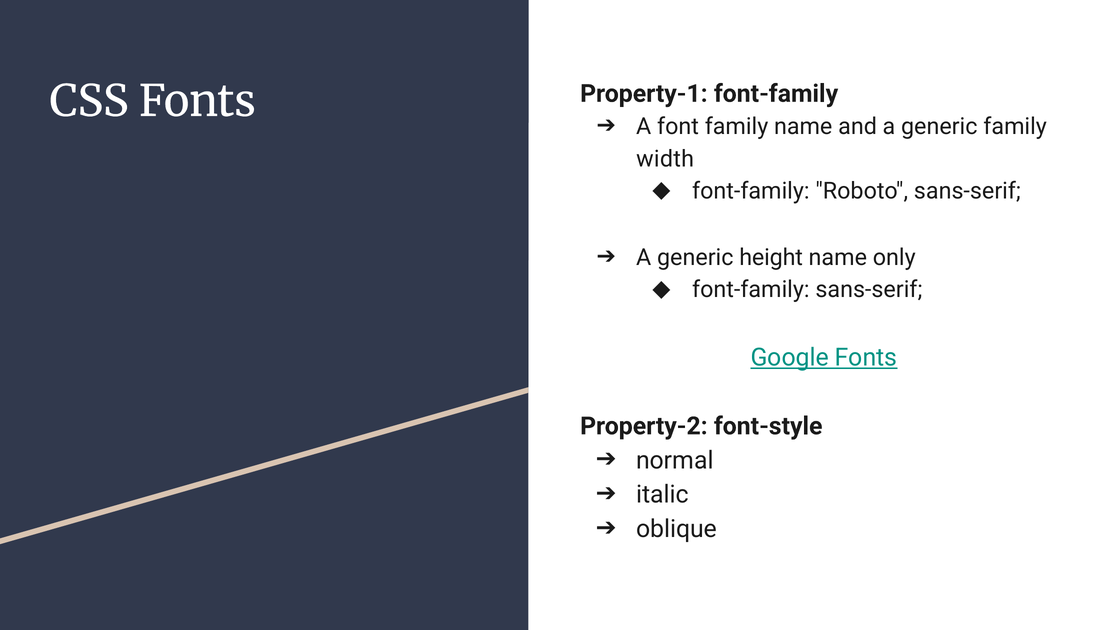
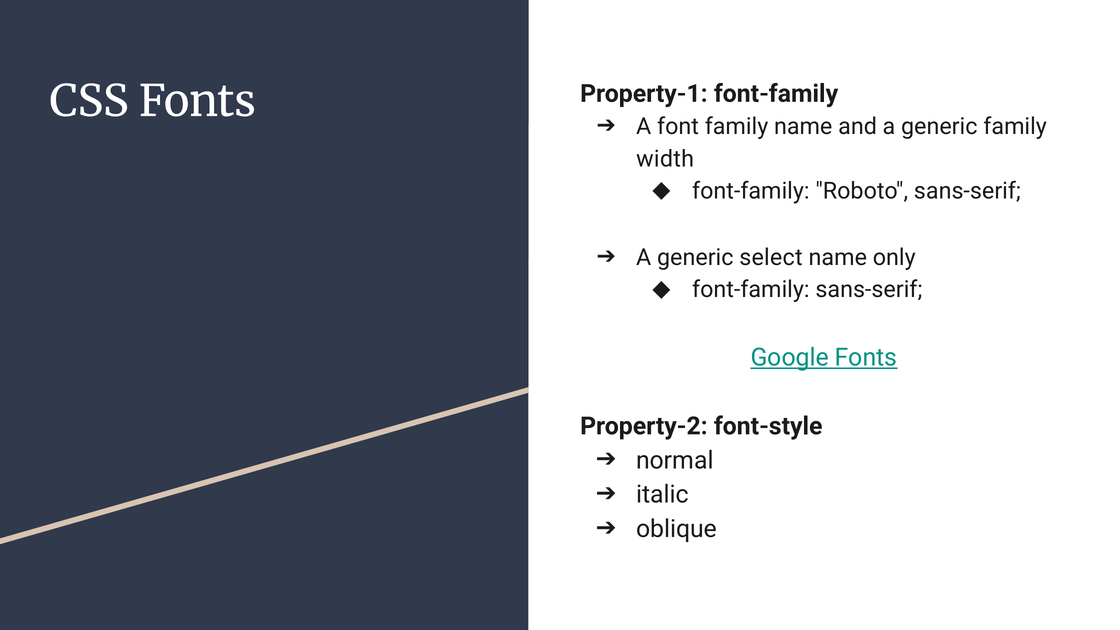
height: height -> select (771, 258)
